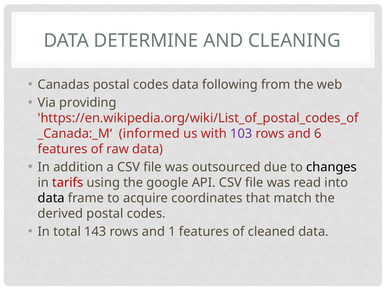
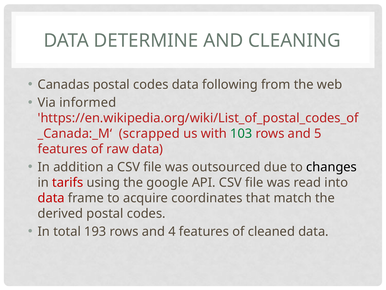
providing: providing -> informed (88, 103)
informed: informed -> scrapped (149, 133)
103 colour: purple -> green (241, 133)
6: 6 -> 5 (318, 133)
data colour: black -> red (51, 198)
143: 143 -> 193 (95, 231)
1: 1 -> 4 (172, 231)
